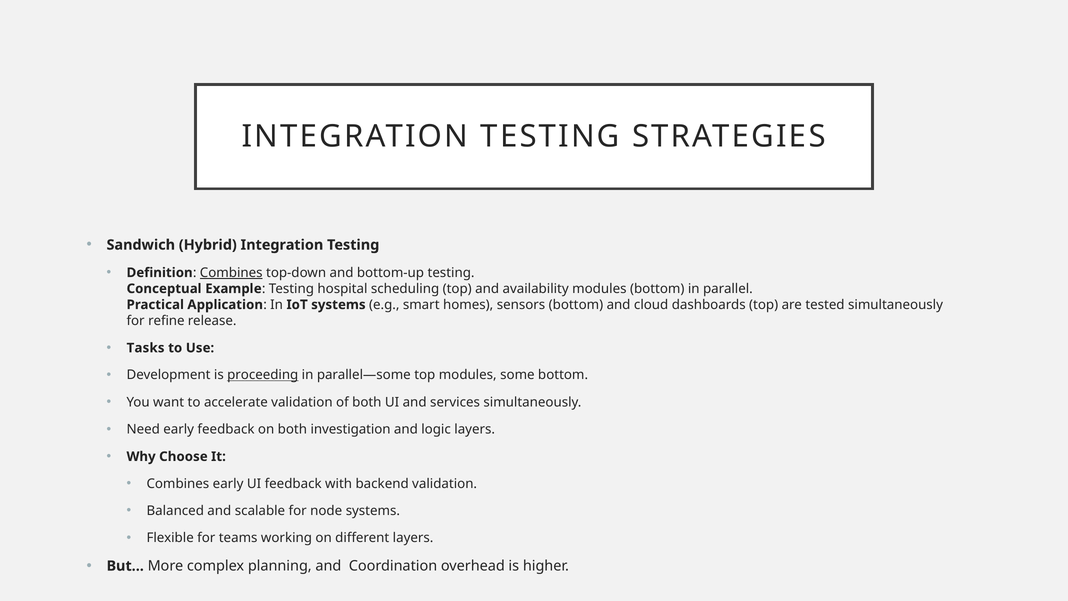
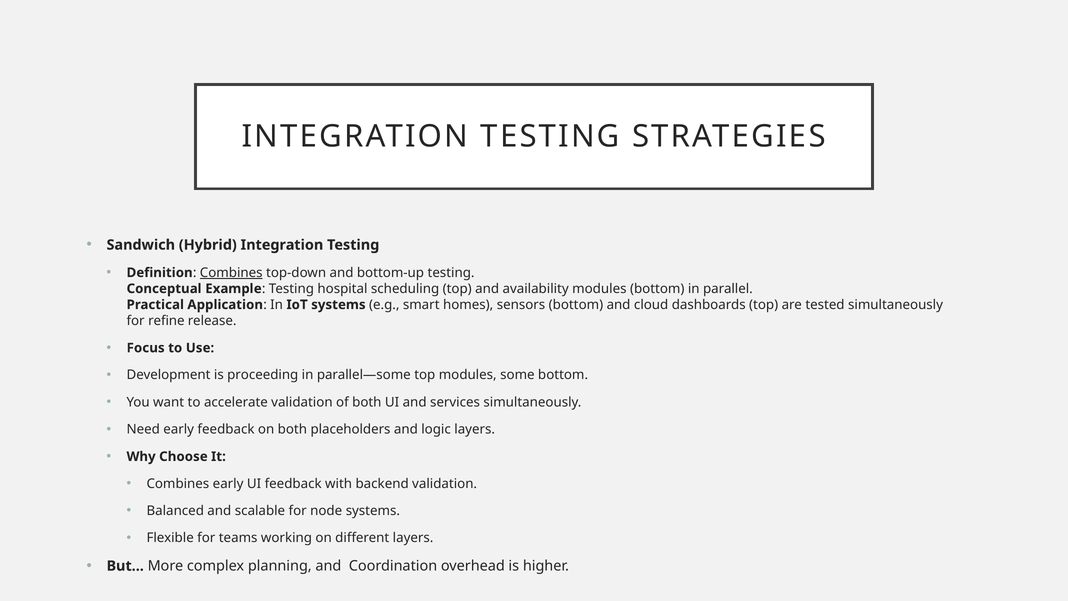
Tasks: Tasks -> Focus (146, 348)
proceeding underline: present -> none (263, 375)
investigation: investigation -> placeholders (351, 429)
